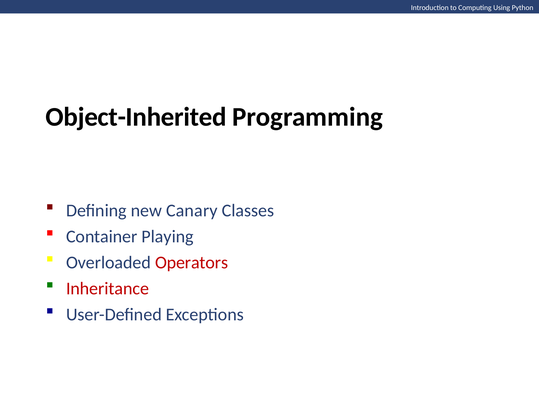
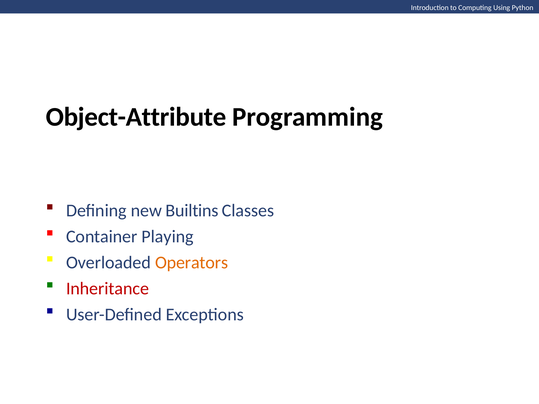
Object-Inherited: Object-Inherited -> Object-Attribute (136, 117)
Canary: Canary -> Builtins (192, 211)
Operators colour: red -> orange (192, 263)
